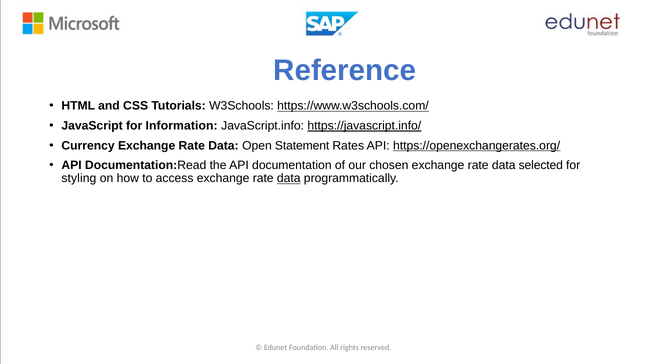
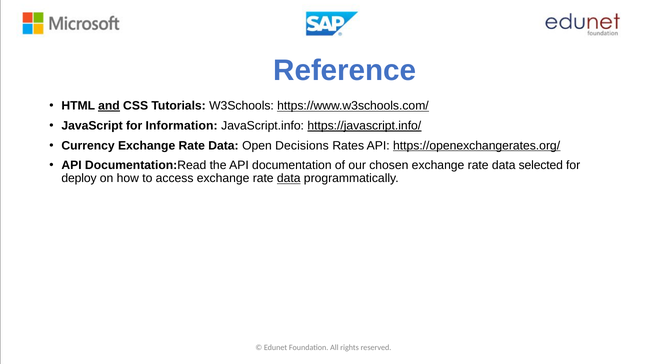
and underline: none -> present (109, 106)
Statement: Statement -> Decisions (302, 145)
styling: styling -> deploy (79, 178)
